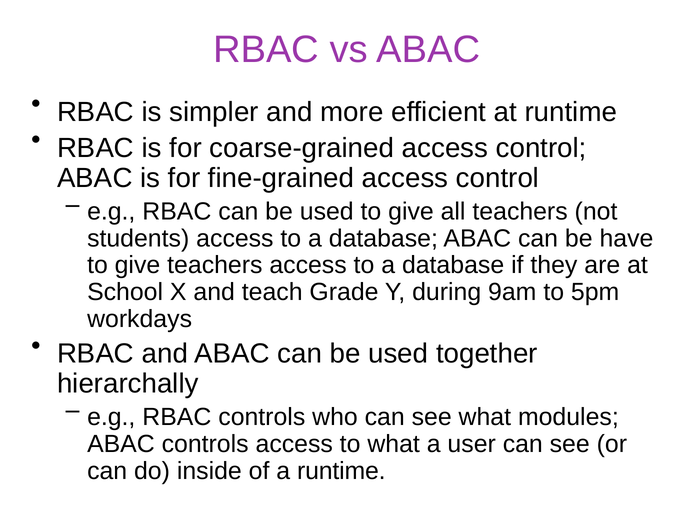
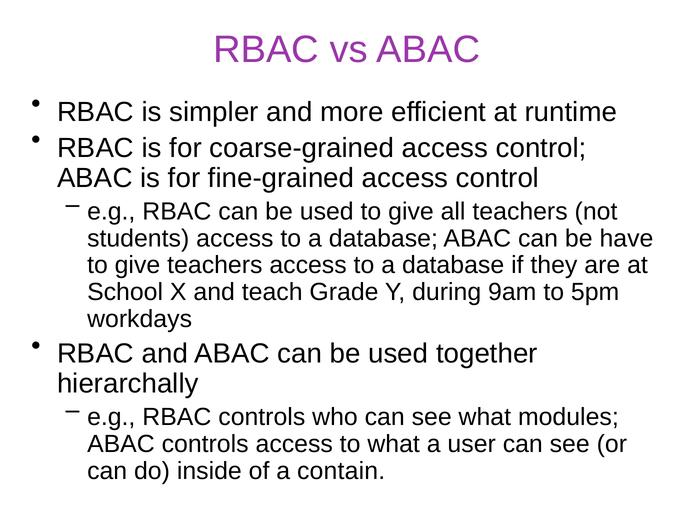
a runtime: runtime -> contain (341, 471)
